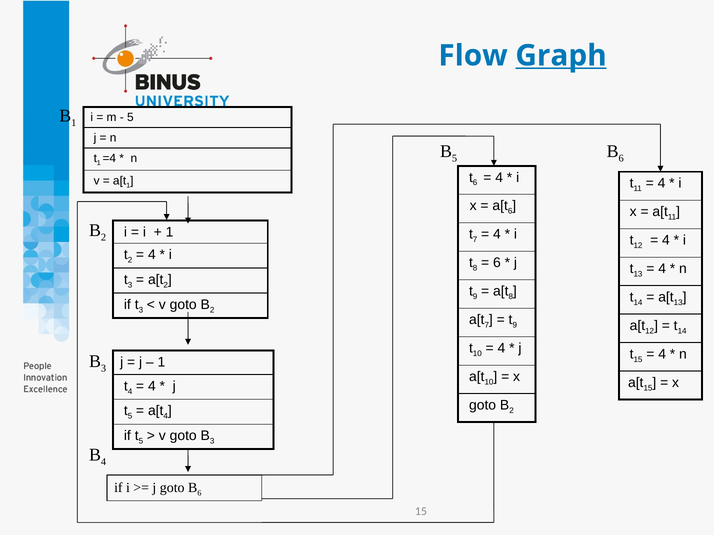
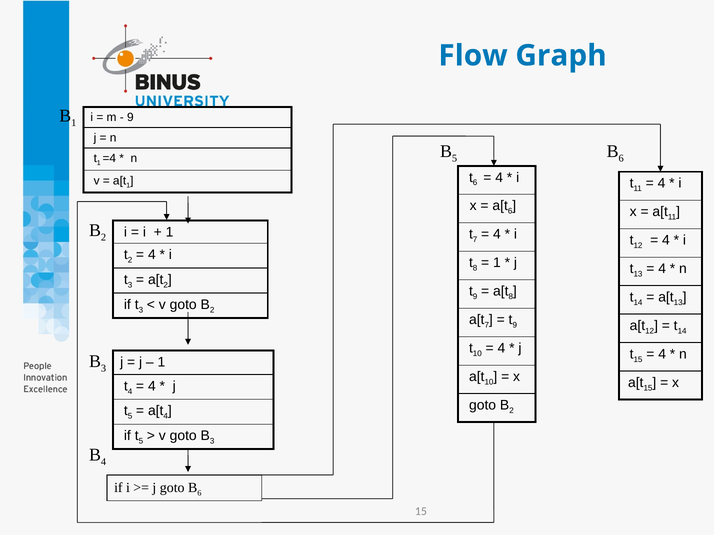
Graph underline: present -> none (561, 56)
5: 5 -> 9 (130, 118)
6: 6 -> 1 (497, 263)
